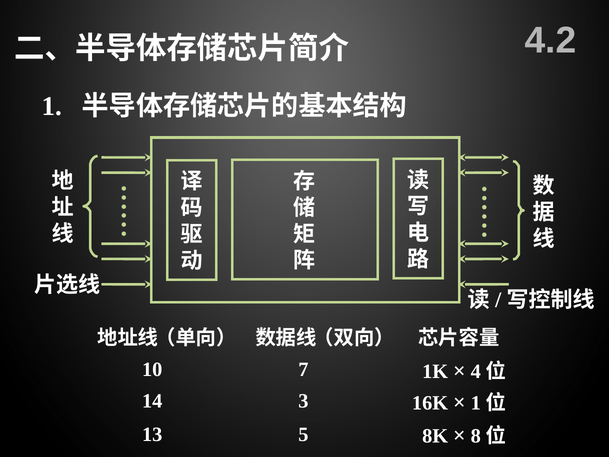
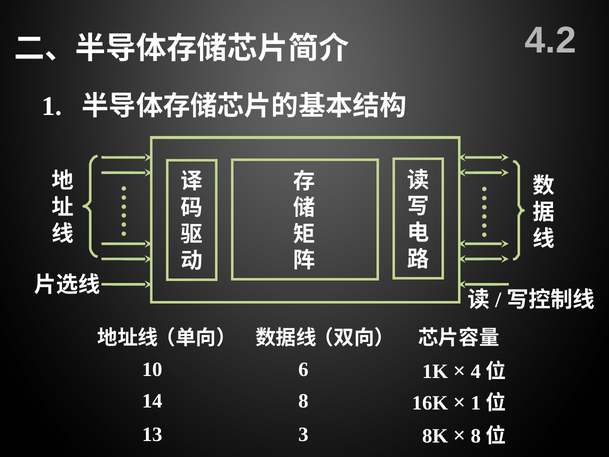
7: 7 -> 6 (303, 370)
3: 3 -> 8 (303, 401)
5: 5 -> 3 (303, 434)
